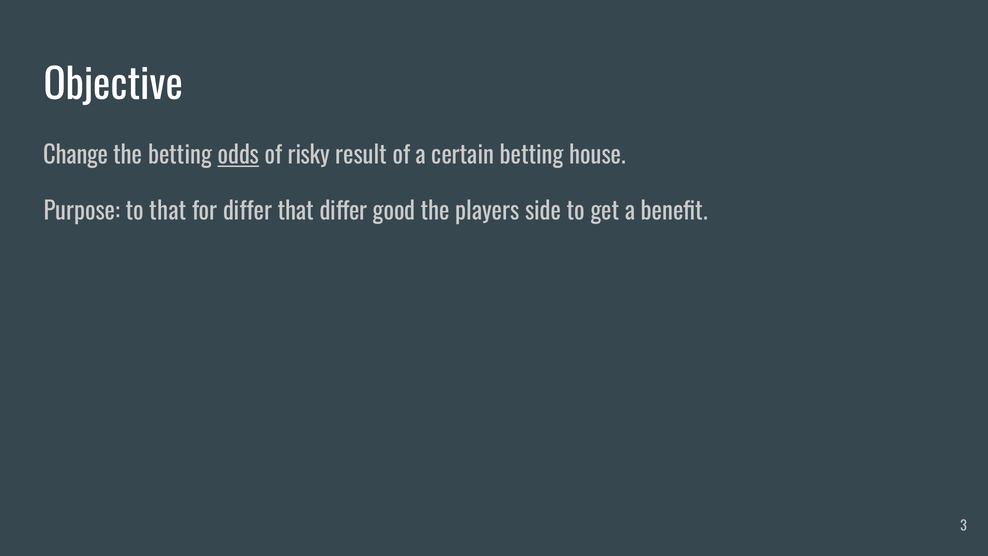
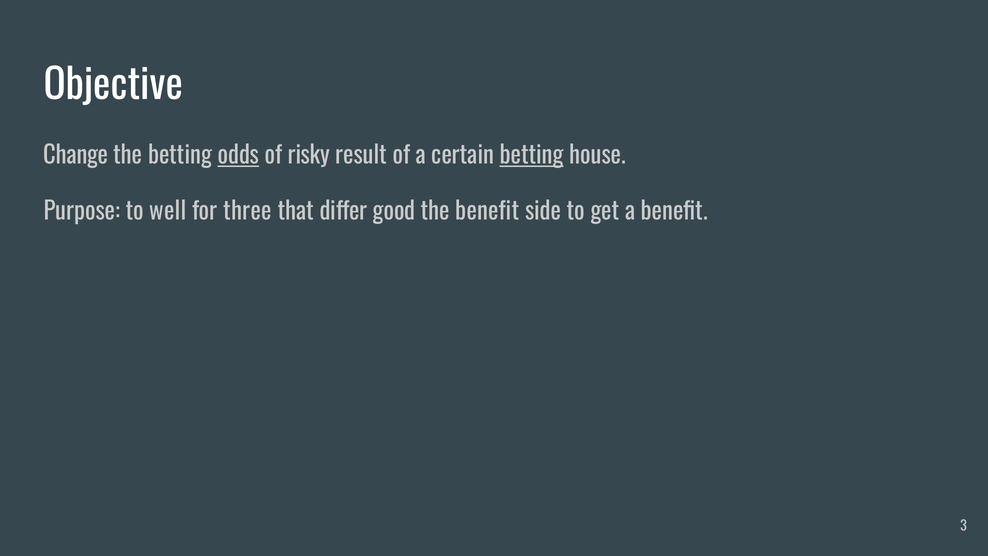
betting underline: none -> present (532, 155)
to that: that -> well (168, 211)
for differ: differ -> three (247, 211)
the players: players -> benefit (487, 211)
